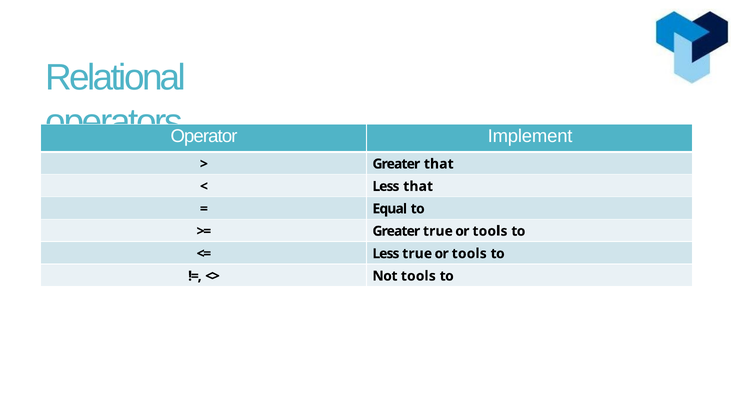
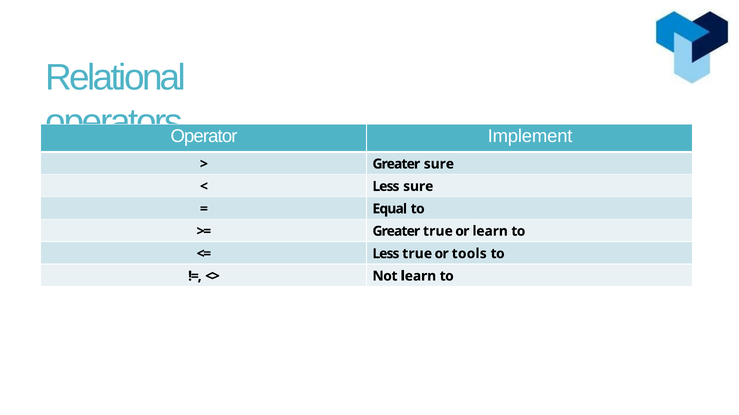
Greater that: that -> sure (439, 164)
Less that: that -> sure (418, 187)
tools: tools -> learn (490, 232)
Not tools: tools -> learn (418, 276)
